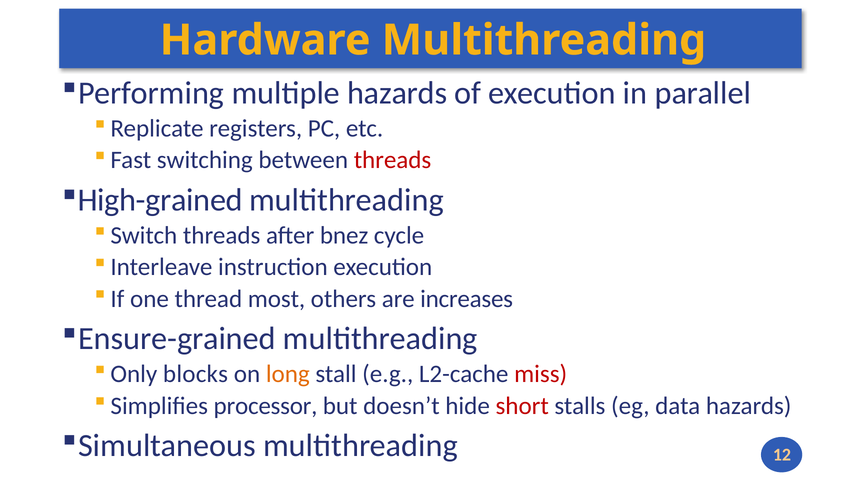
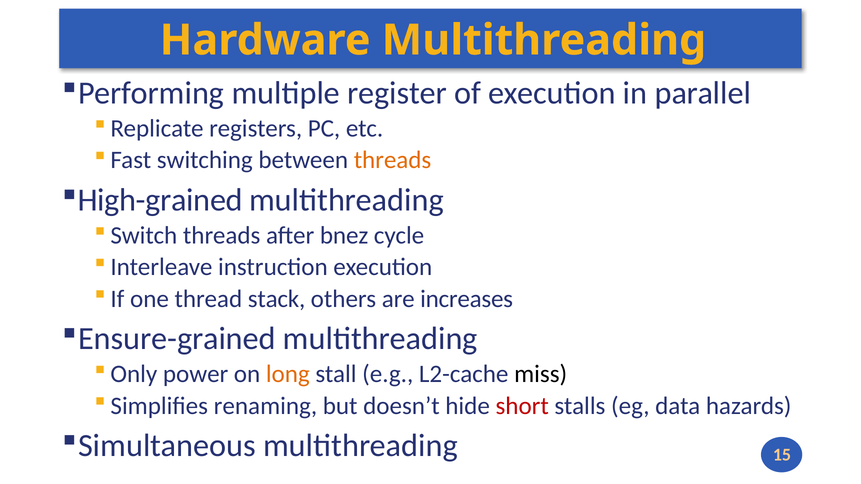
multiple hazards: hazards -> register (397, 93)
threads colour: red -> orange (393, 160)
most: most -> stack (277, 299)
blocks: blocks -> power (196, 374)
miss colour: red -> black (541, 374)
processor: processor -> renaming (265, 406)
12: 12 -> 15 (782, 455)
